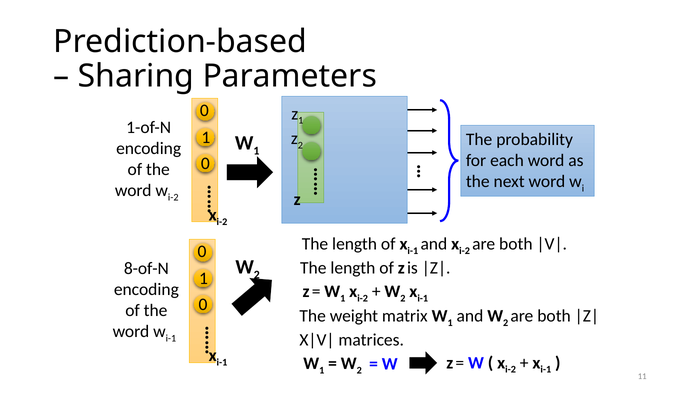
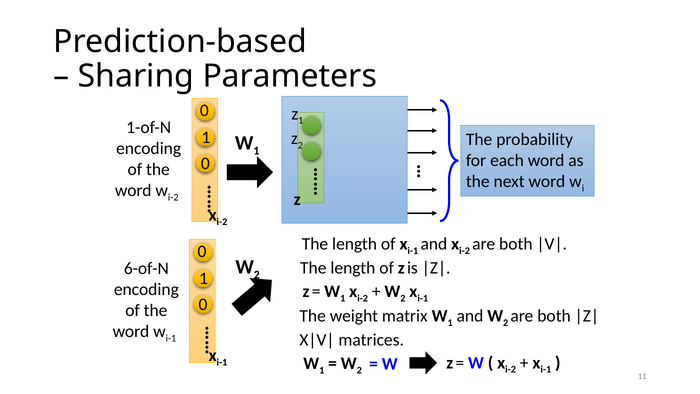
8-of-N: 8-of-N -> 6-of-N (146, 268)
